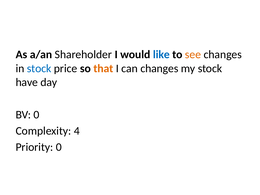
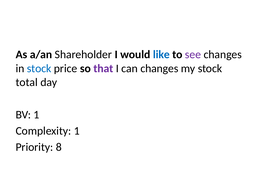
see colour: orange -> purple (193, 55)
that colour: orange -> purple (103, 68)
have: have -> total (27, 82)
BV 0: 0 -> 1 (36, 115)
Complexity 4: 4 -> 1 (77, 131)
Priority 0: 0 -> 8 (59, 147)
